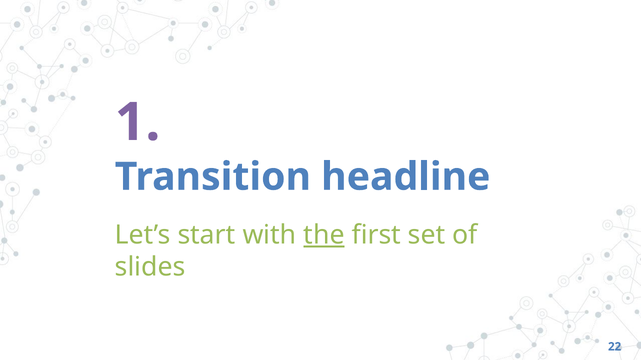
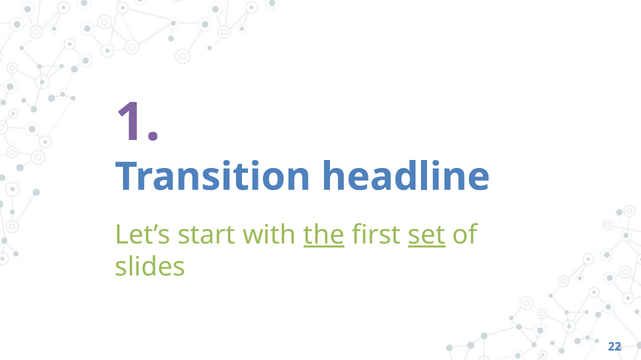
set underline: none -> present (427, 235)
